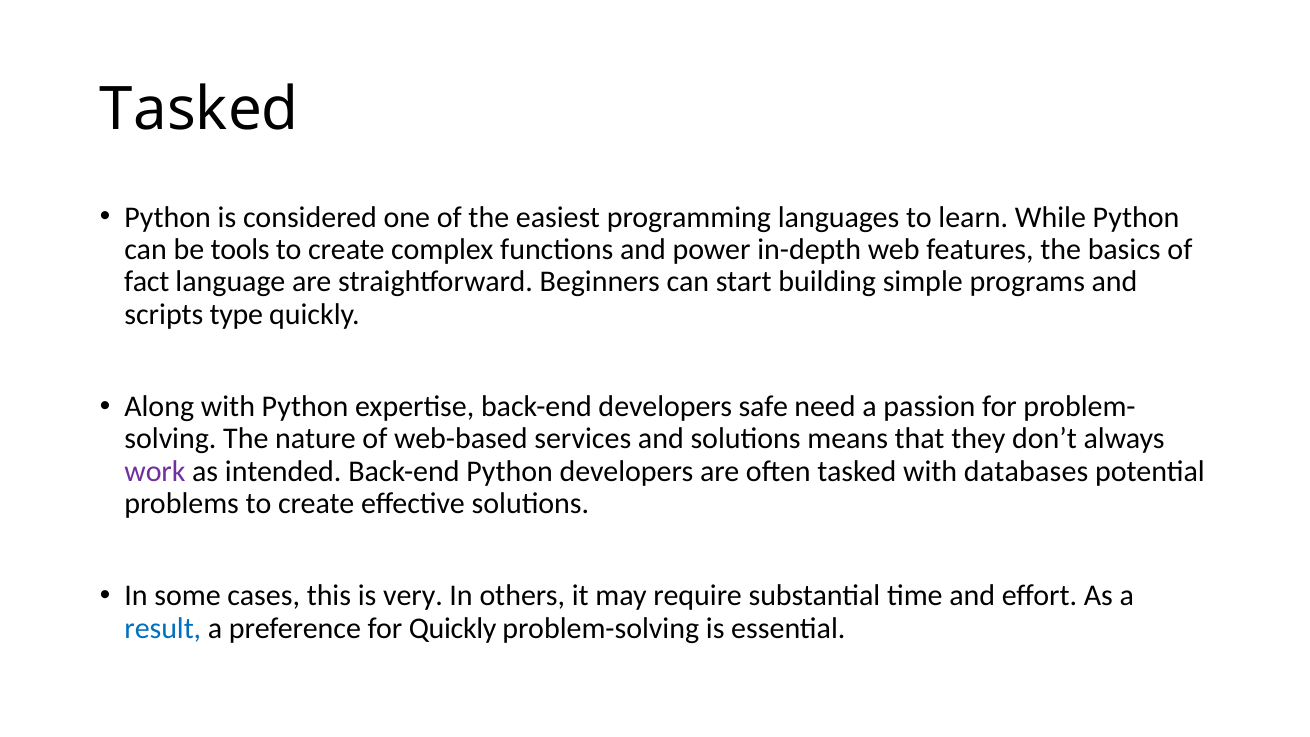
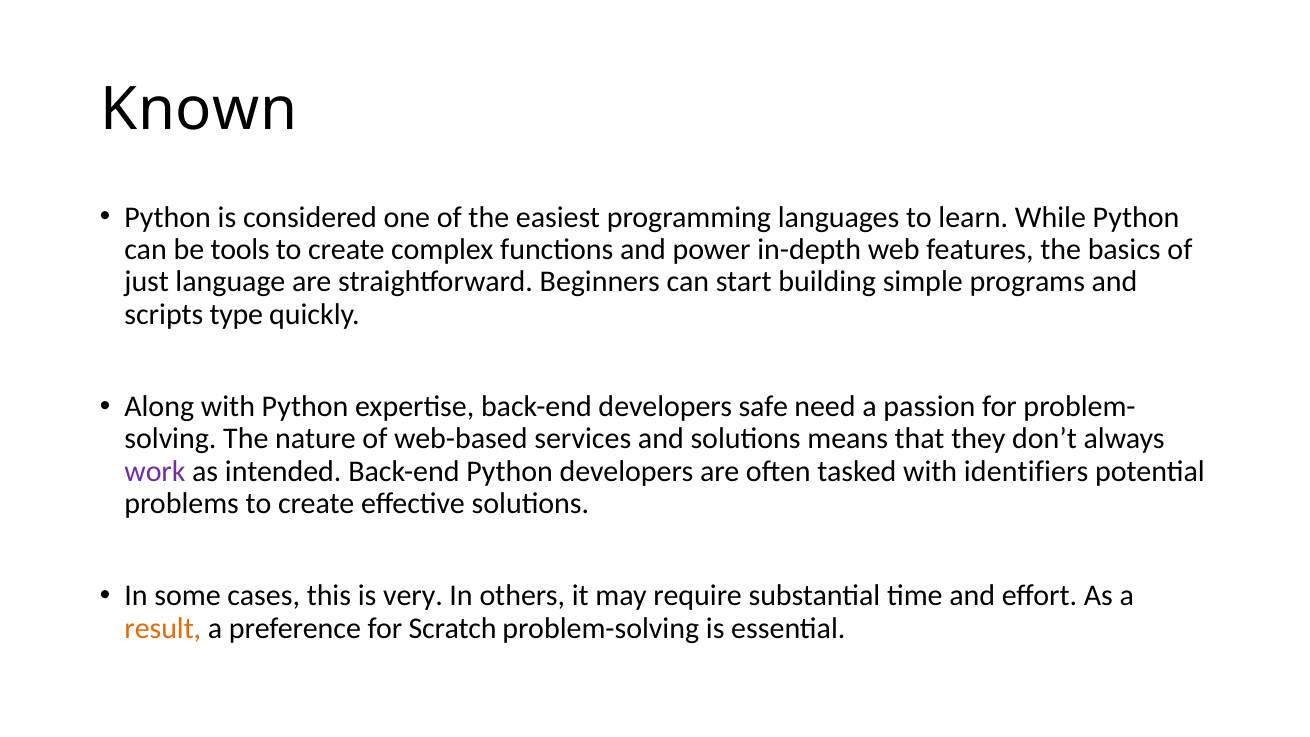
Tasked: Tasked -> Known (199, 110)
fact: fact -> just (147, 282)
databases: databases -> identifiers (1026, 471)
result colour: blue -> orange (163, 628)
for Quickly: Quickly -> Scratch (453, 628)
